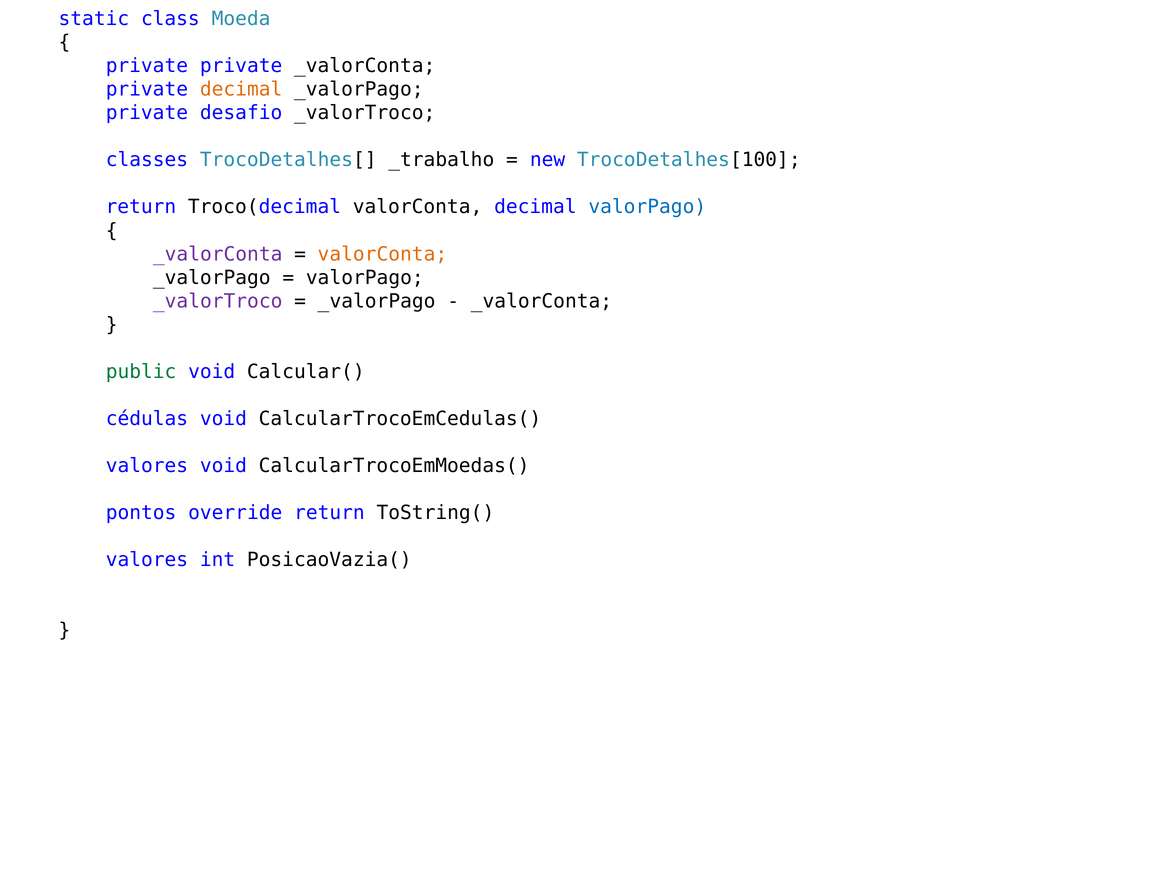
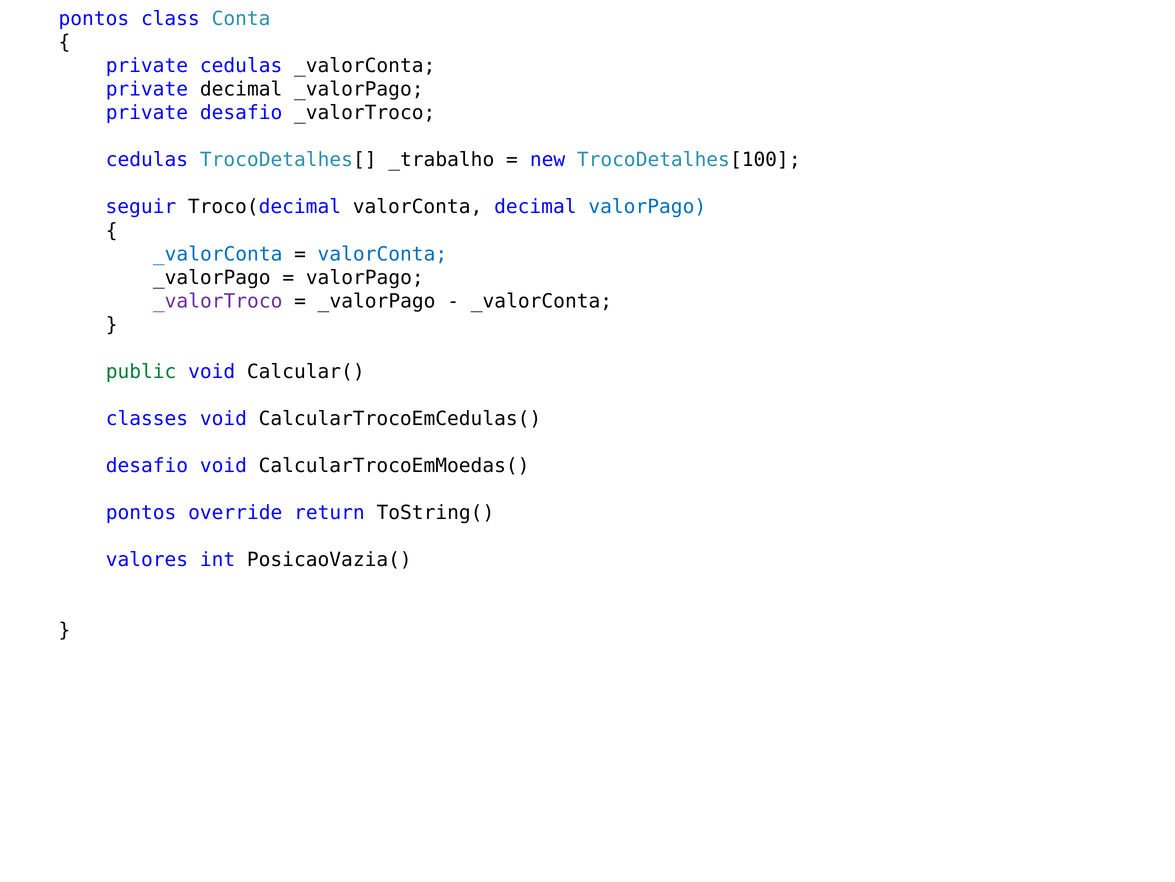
static: static -> pontos (94, 19)
Moeda: Moeda -> Conta (241, 19)
private private: private -> cedulas (241, 66)
decimal colour: orange -> black (241, 89)
classes: classes -> cedulas (147, 160)
return: return -> seguir (141, 207)
_valorConta colour: purple -> blue (218, 254)
valorConta colour: orange -> blue (382, 254)
cédulas: cédulas -> classes (147, 418)
valores: valores -> desafio (147, 465)
